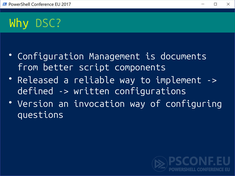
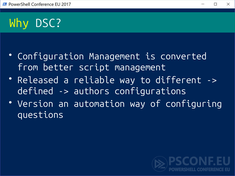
DSC colour: light green -> white (49, 23)
documents: documents -> converted (184, 57)
script components: components -> management (140, 68)
implement: implement -> different (179, 80)
written: written -> authors (92, 91)
invocation: invocation -> automation (99, 104)
